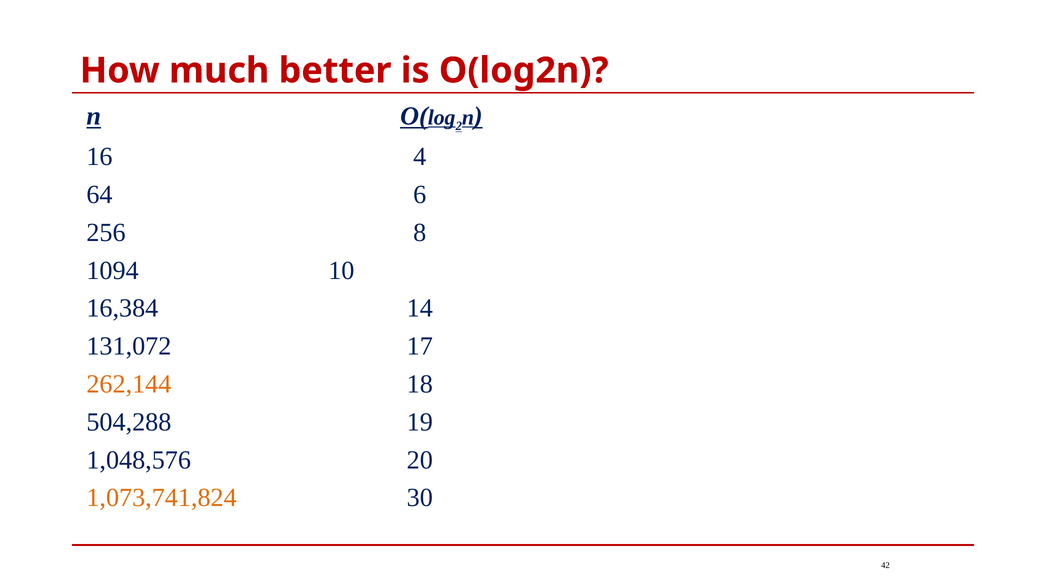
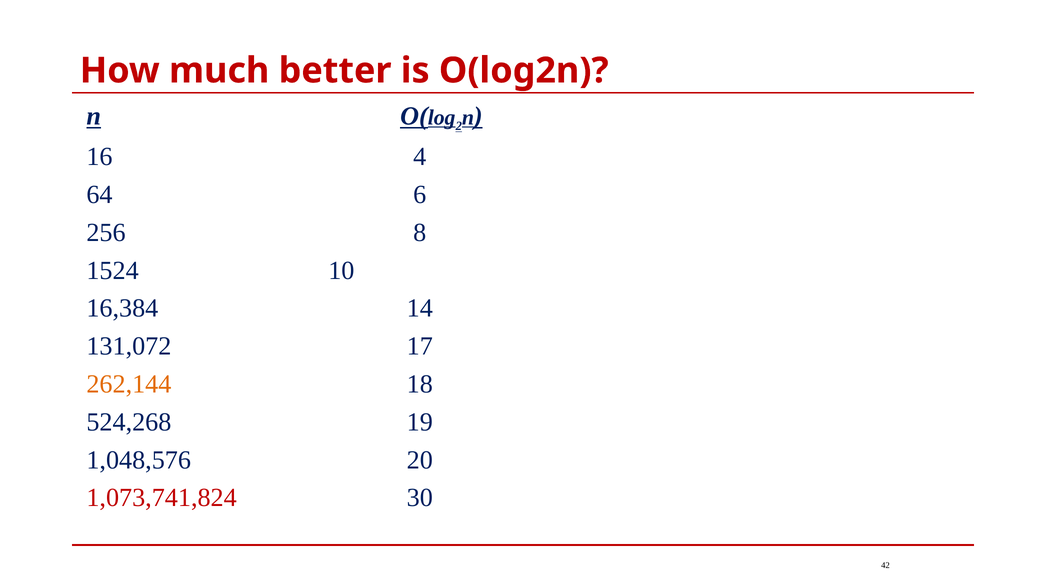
1094: 1094 -> 1524 (113, 271)
504,288: 504,288 -> 524,268 (129, 422)
1,073,741,824 colour: orange -> red (162, 498)
